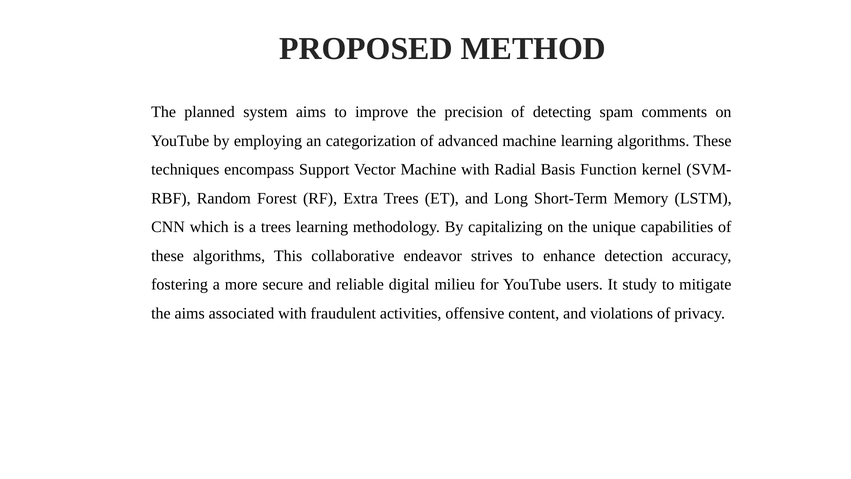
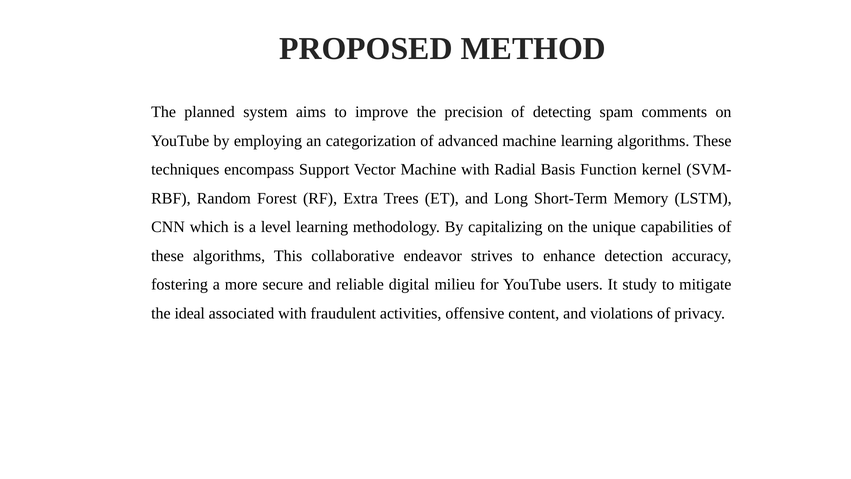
a trees: trees -> level (276, 227)
the aims: aims -> ideal (190, 313)
